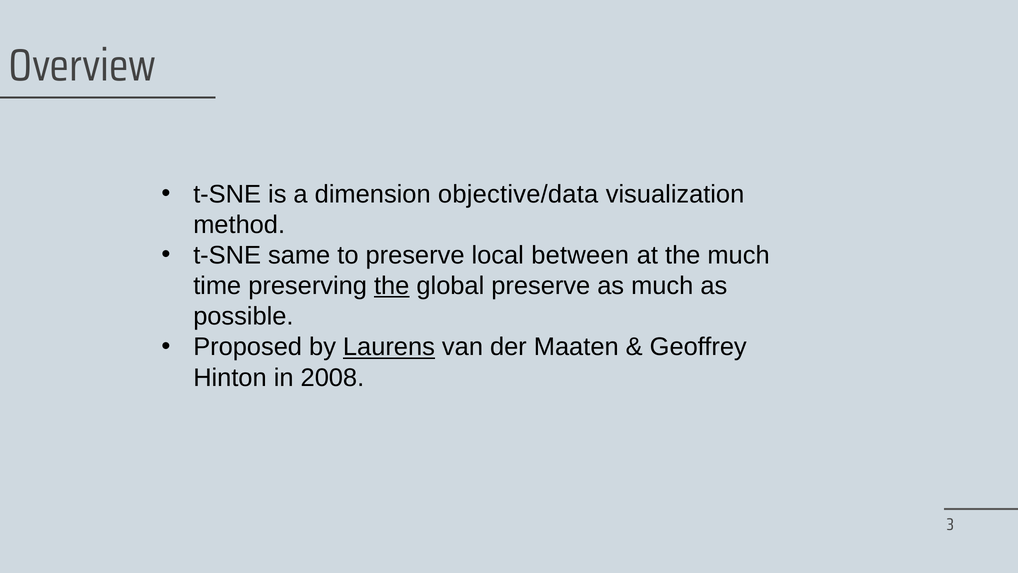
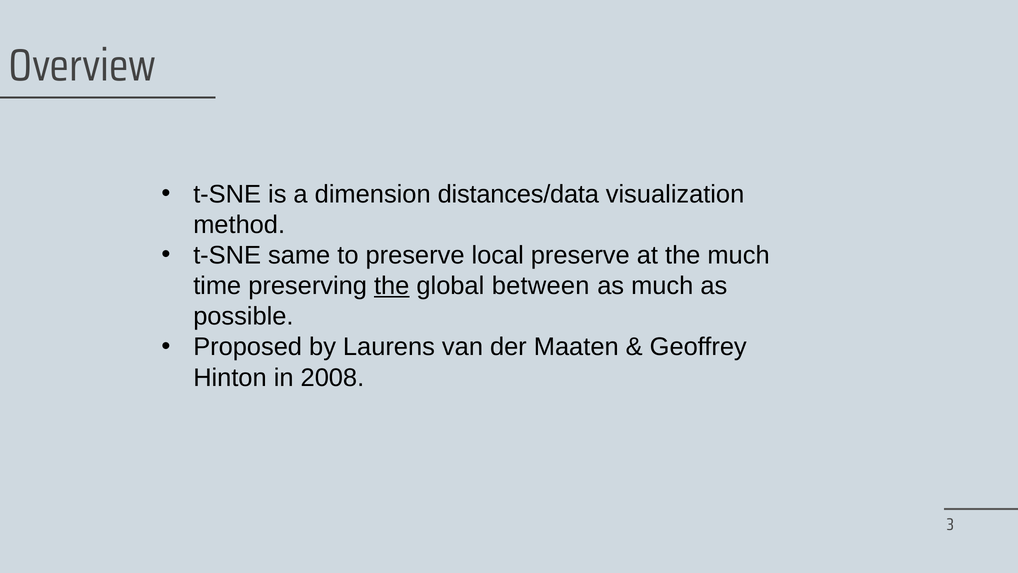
objective/data: objective/data -> distances/data (518, 194)
local between: between -> preserve (580, 255)
global preserve: preserve -> between (541, 286)
Laurens underline: present -> none (389, 347)
